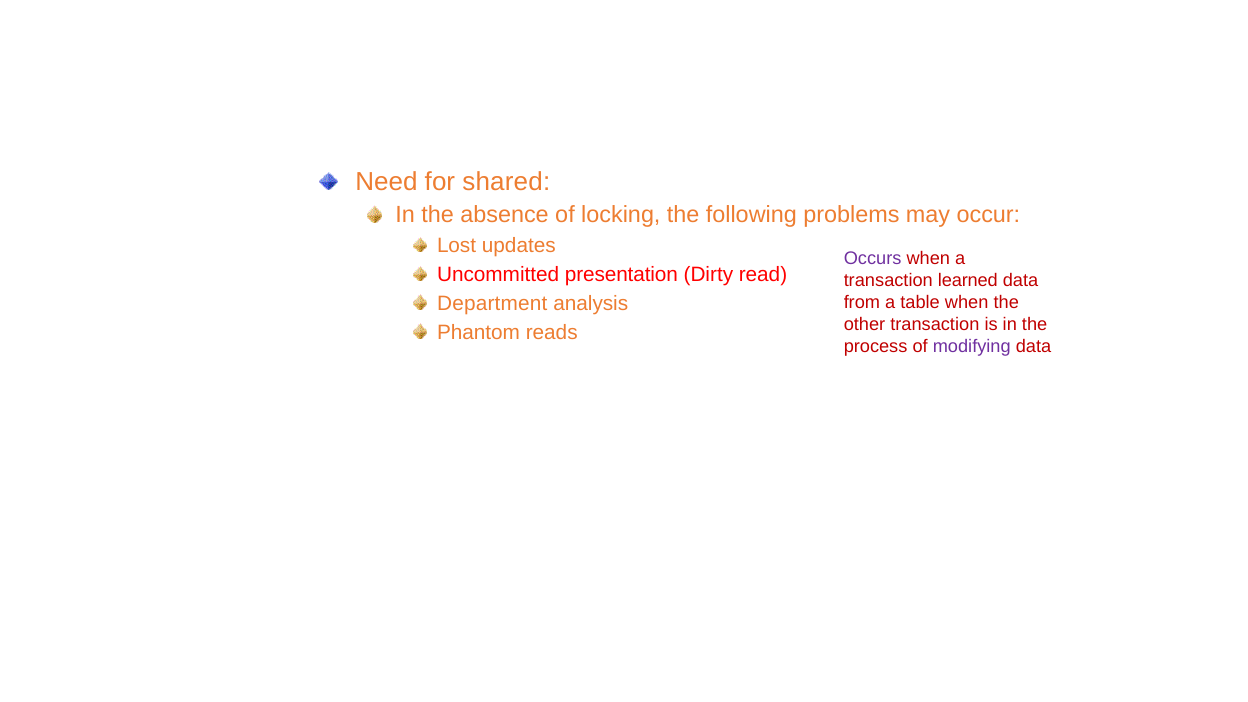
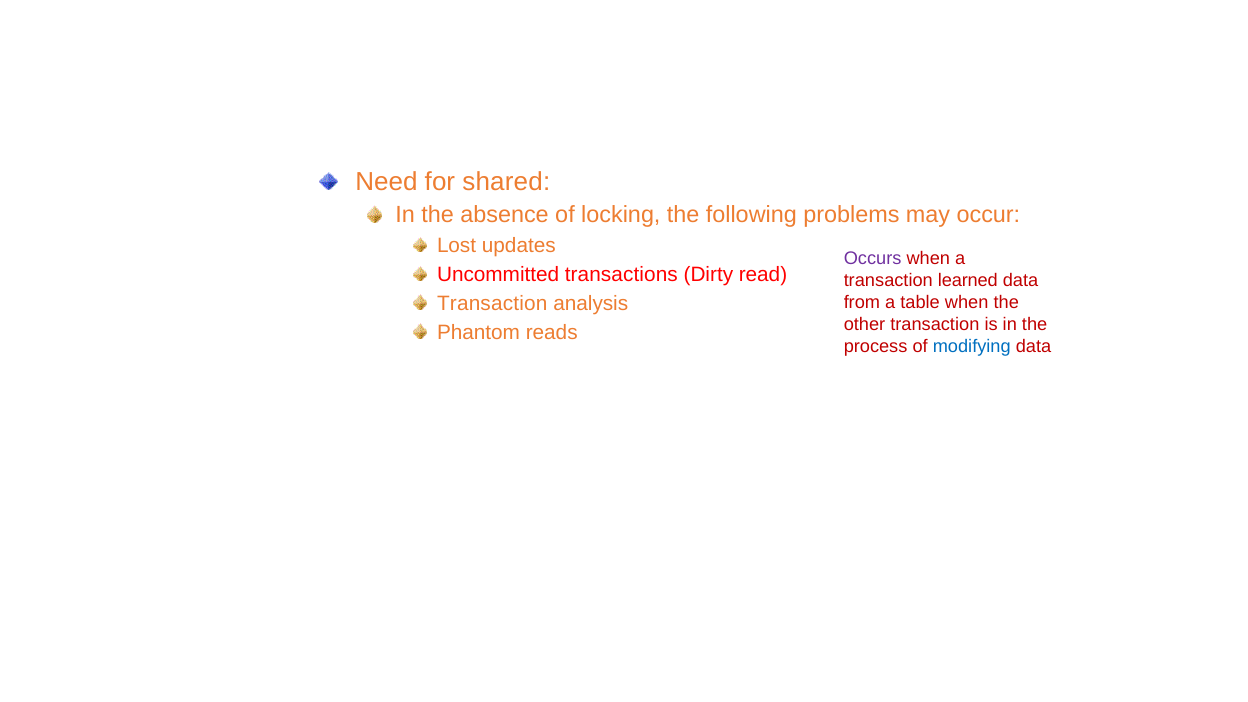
presentation: presentation -> transactions (621, 274)
Department: Department -> Transaction (492, 303)
modifying colour: purple -> blue (972, 346)
